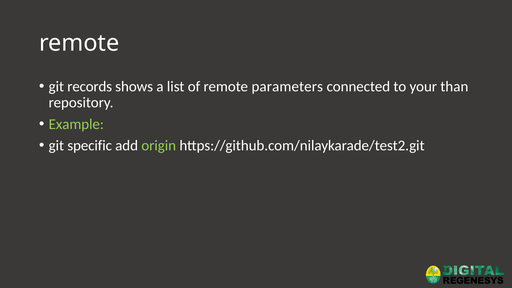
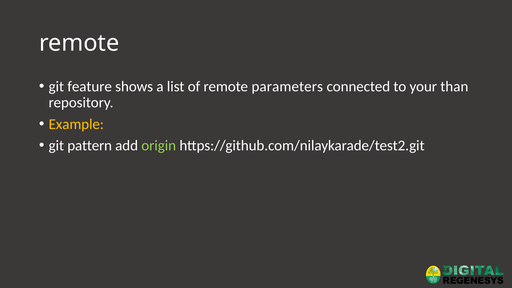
records: records -> feature (90, 87)
Example colour: light green -> yellow (76, 124)
specific: specific -> pattern (90, 146)
